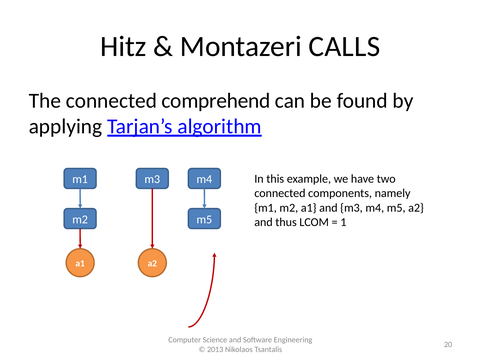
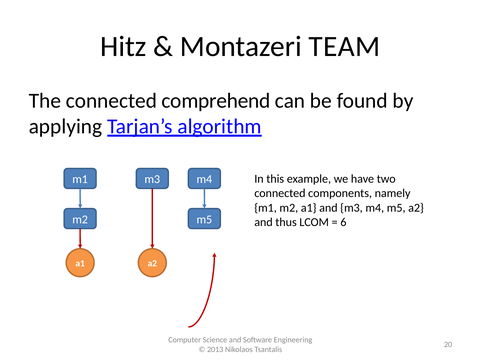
CALLS: CALLS -> TEAM (344, 47)
1: 1 -> 6 (343, 222)
